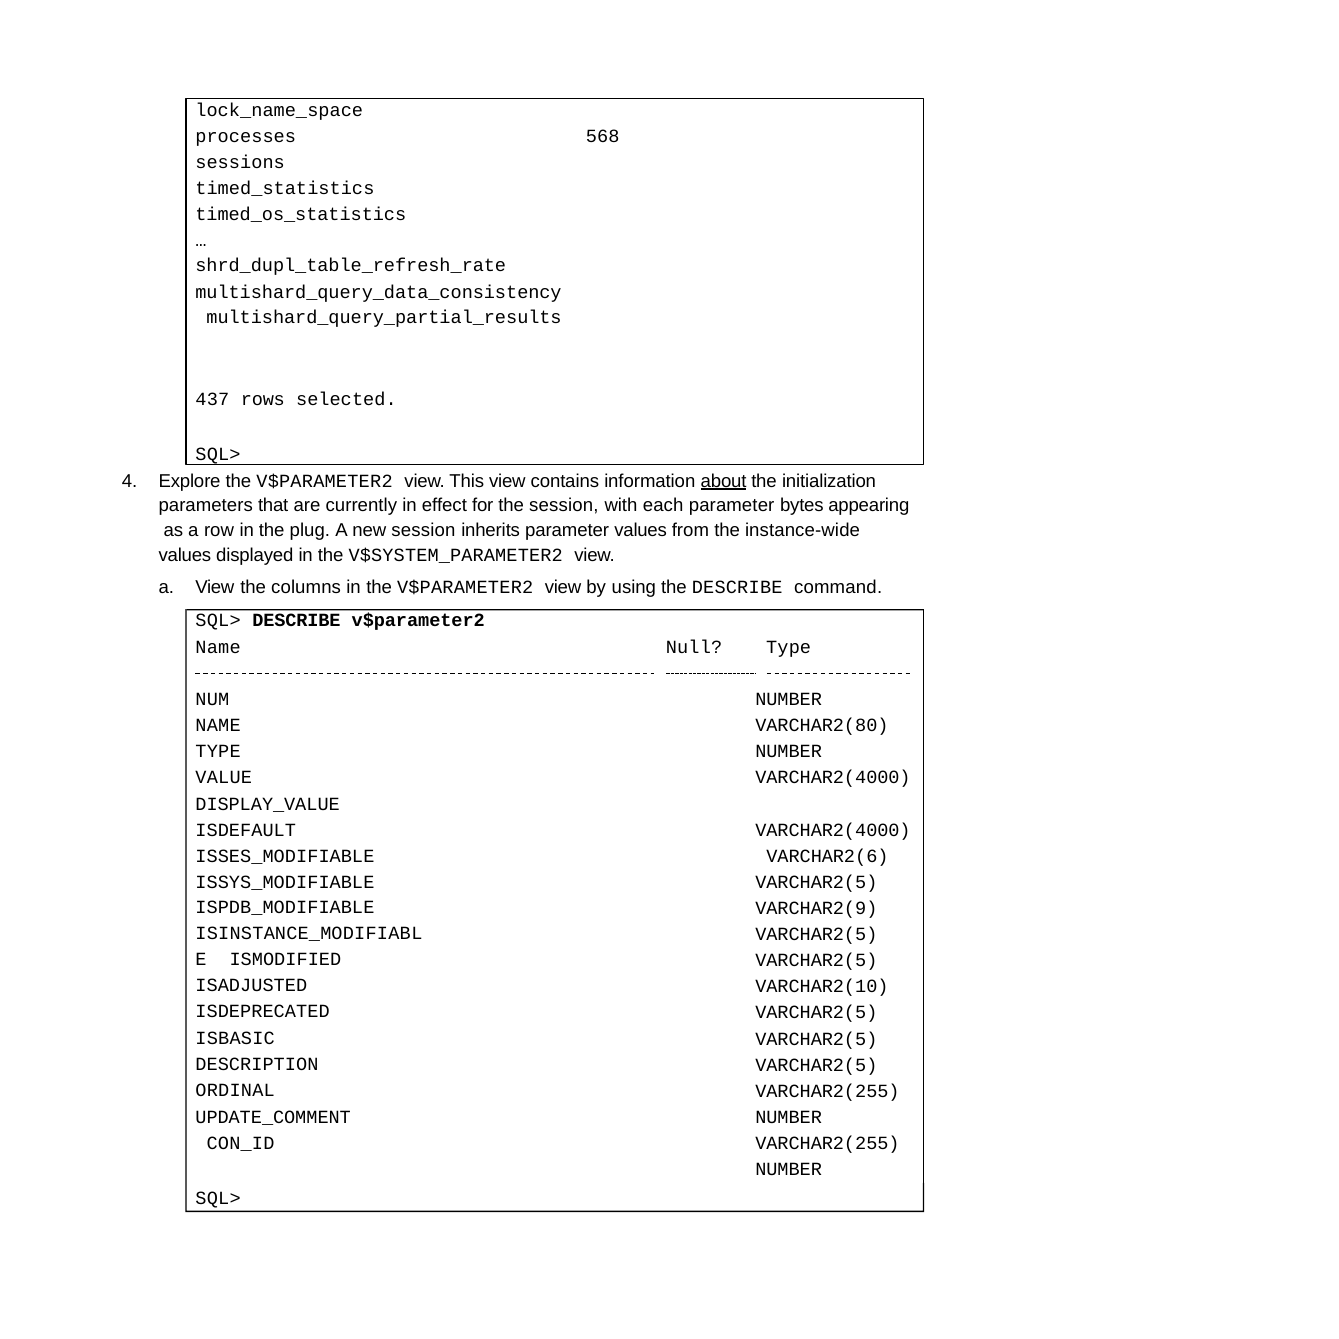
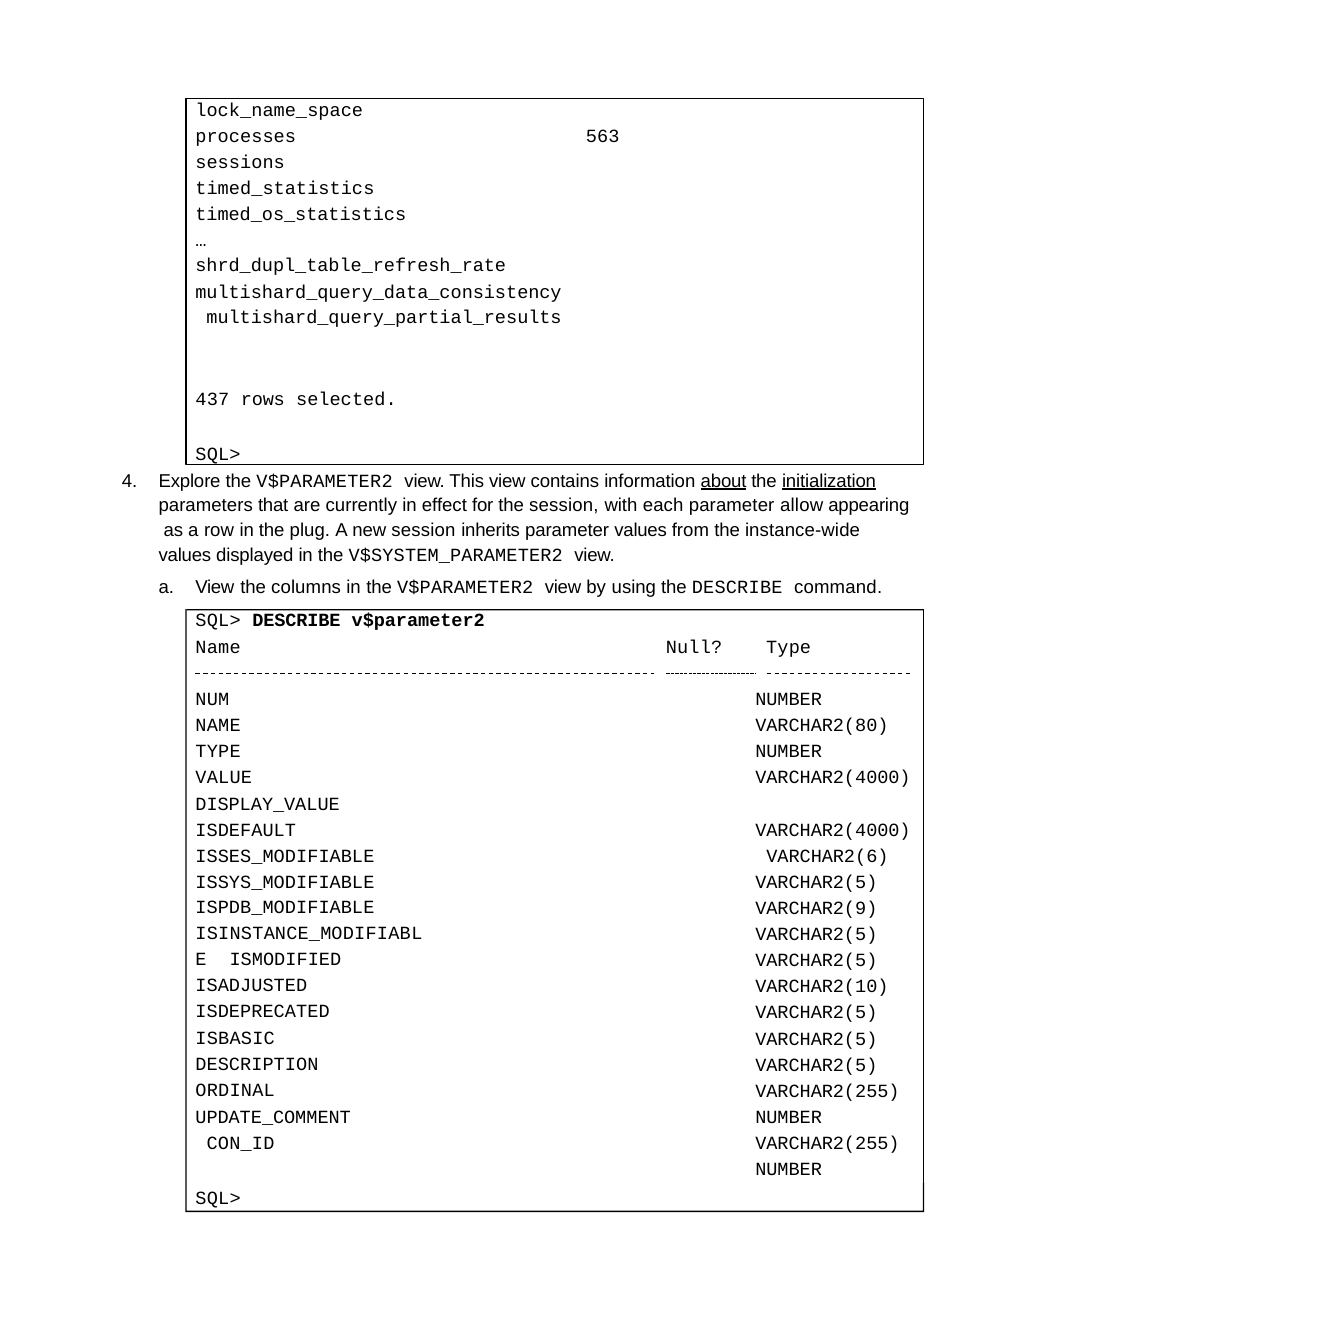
568: 568 -> 563 (603, 136)
initialization underline: none -> present (829, 481)
bytes: bytes -> allow (802, 506)
